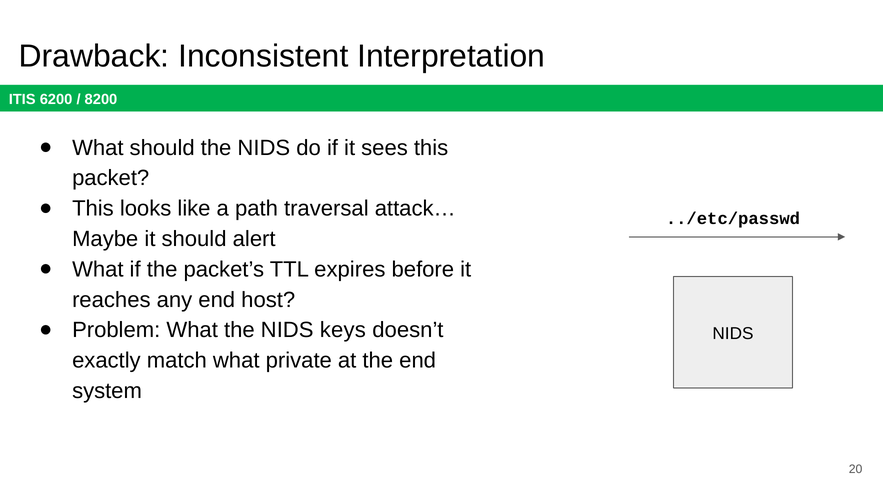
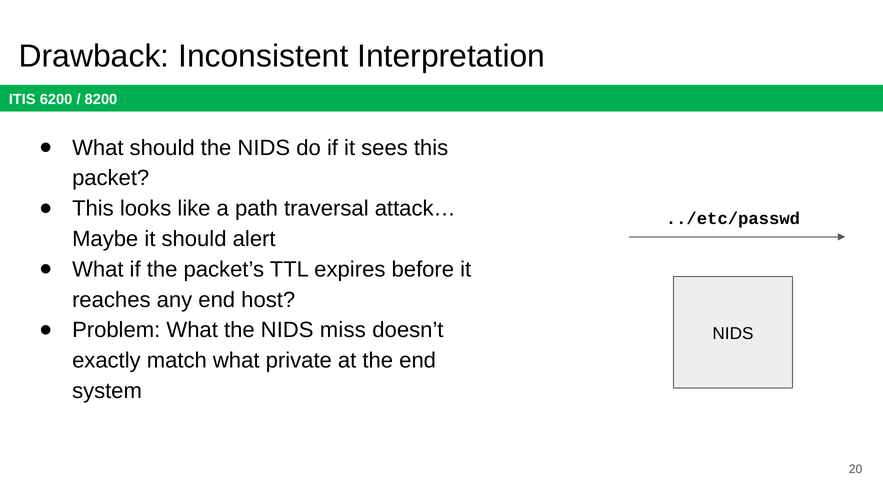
keys: keys -> miss (343, 331)
